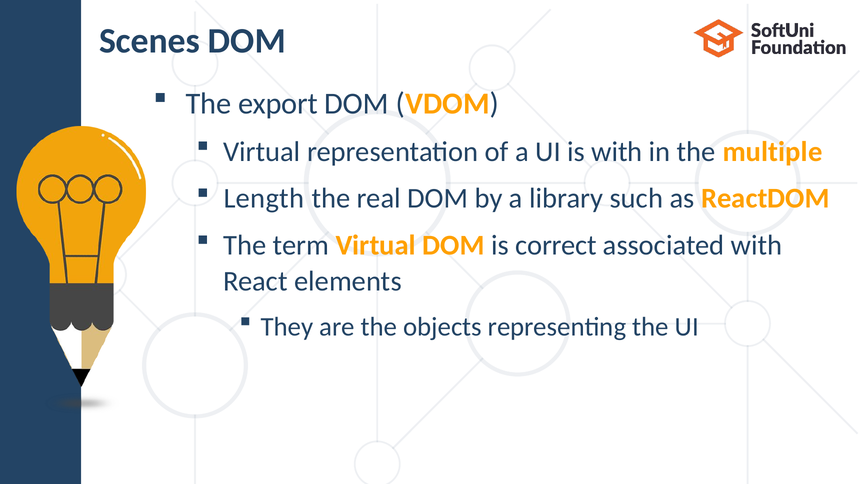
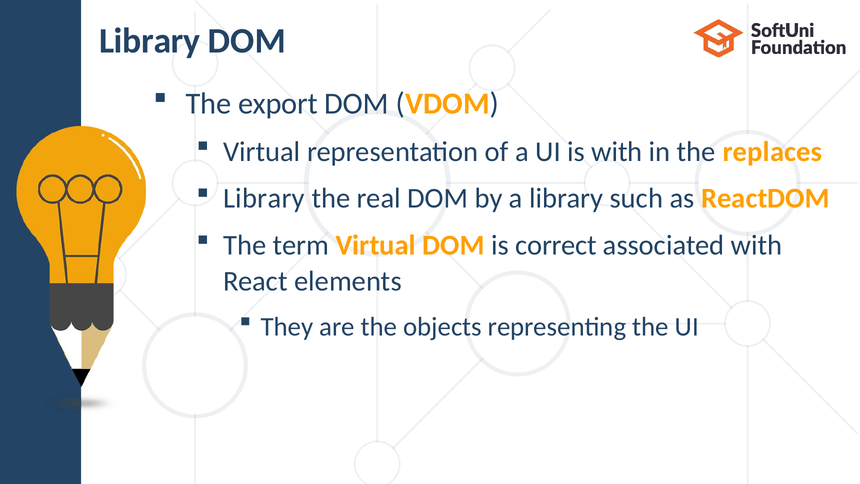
Scenes: Scenes -> Library (150, 41)
multiple: multiple -> replaces (772, 152)
Length: Length -> Library (264, 198)
